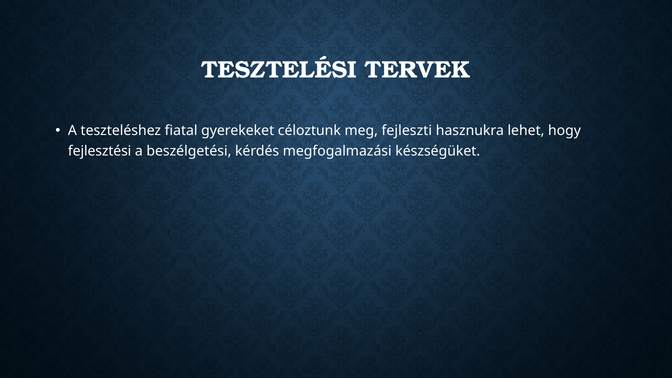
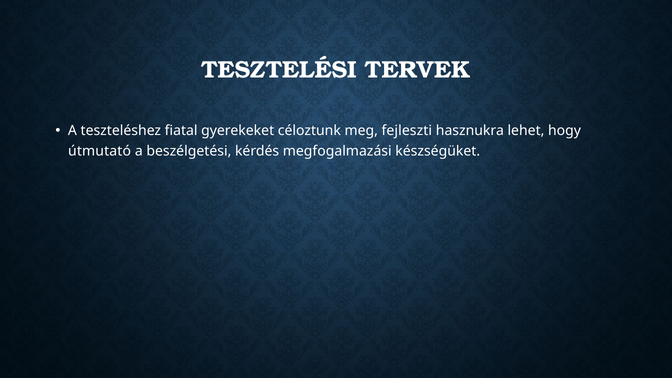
fejlesztési: fejlesztési -> útmutató (100, 151)
